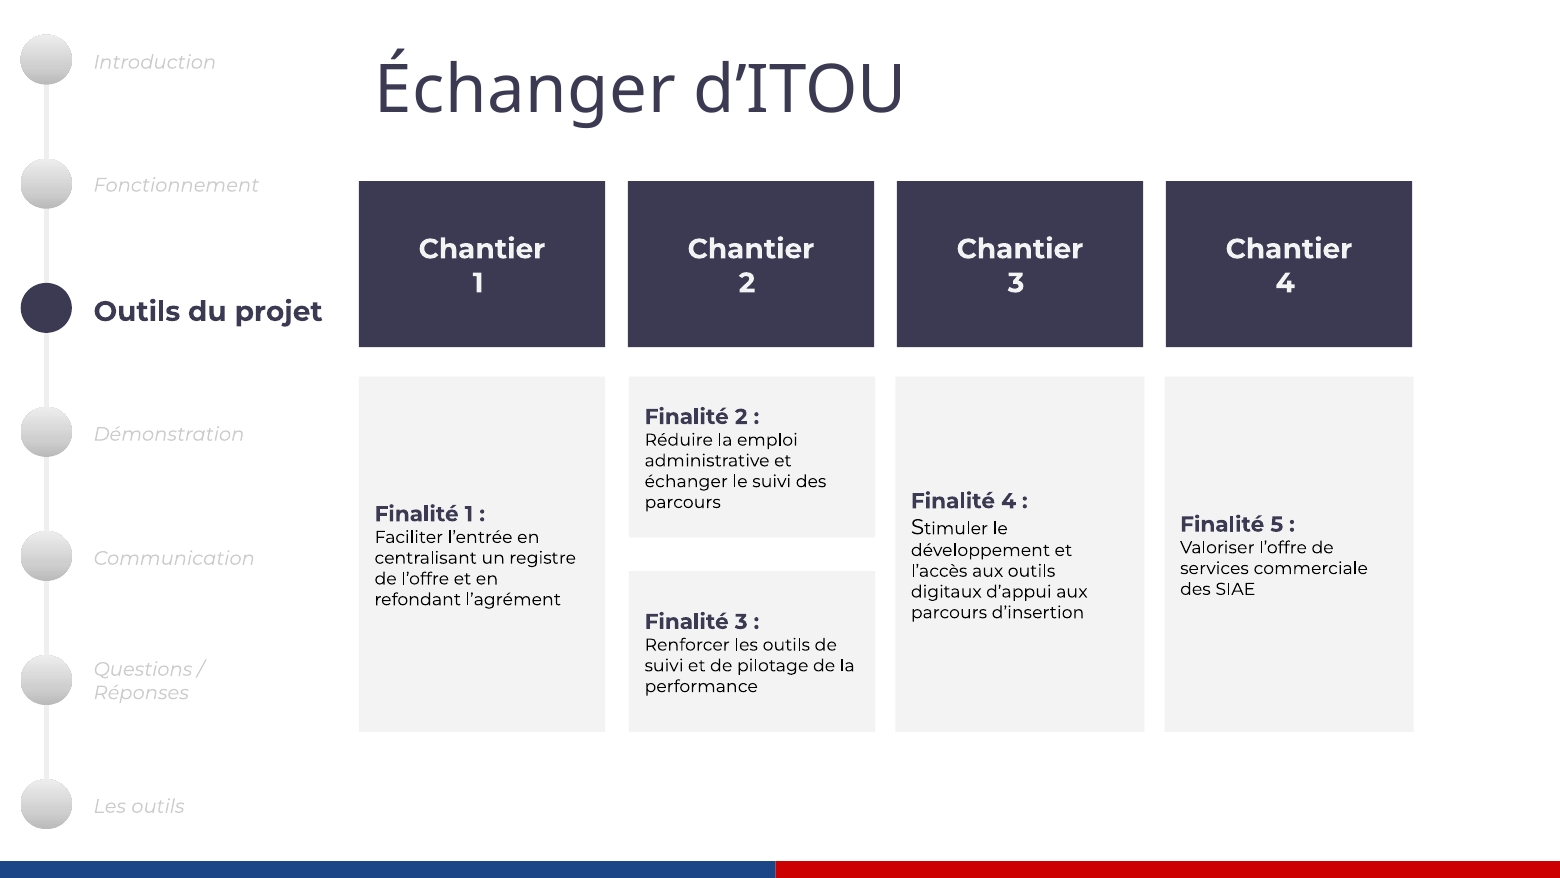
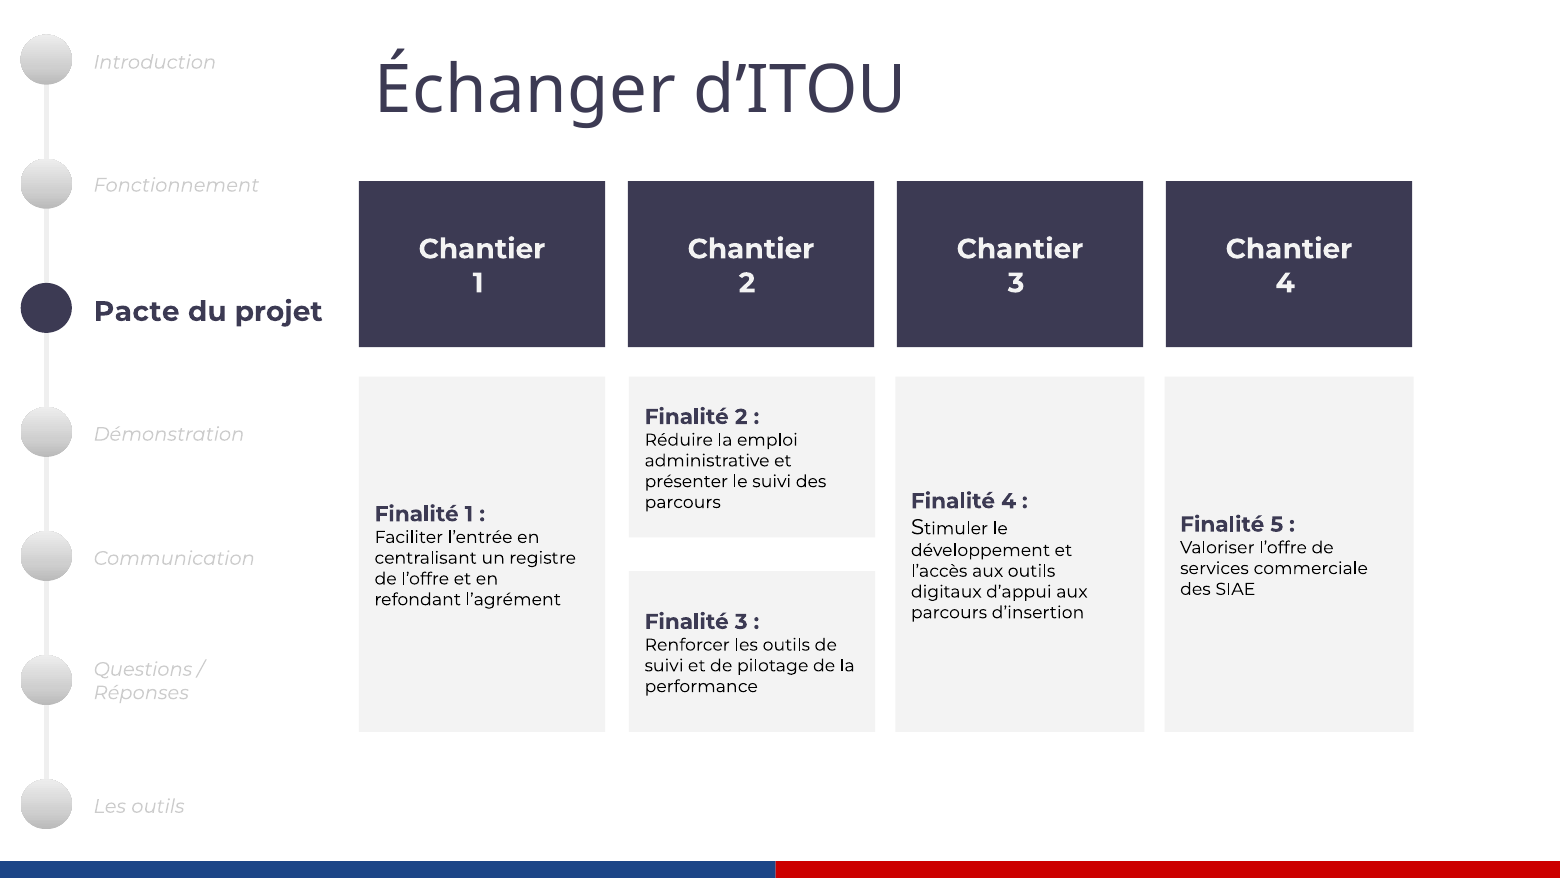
Outils: Outils -> Pacte (137, 311)
échanger: échanger -> présenter (686, 481)
